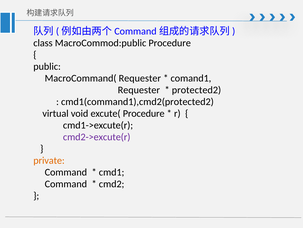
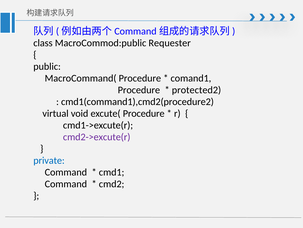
MacroCommod:public Procedure: Procedure -> Requester (170, 43)
MacroCommand( Requester: Requester -> Procedure (140, 78)
Requester: Requester -> Procedure (139, 90)
cmd1(command1),cmd2(protected2: cmd1(command1),cmd2(protected2 -> cmd1(command1),cmd2(procedure2 (137, 101)
private colour: orange -> blue (49, 160)
